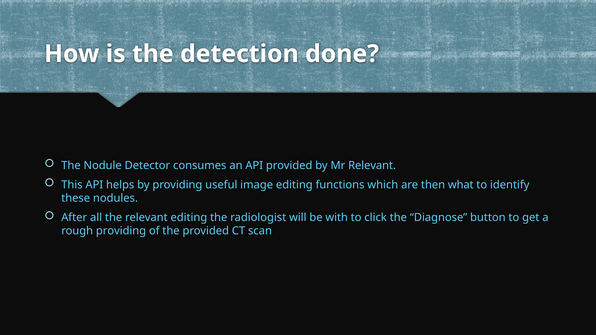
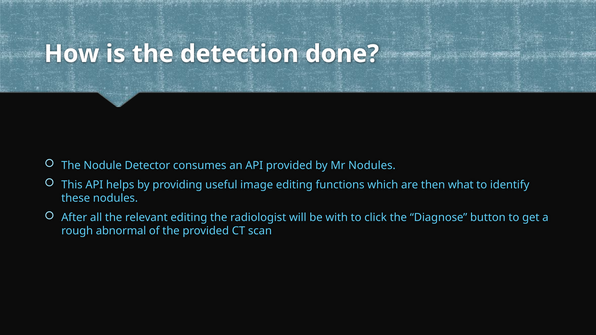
Mr Relevant: Relevant -> Nodules (372, 166)
rough providing: providing -> abnormal (121, 231)
